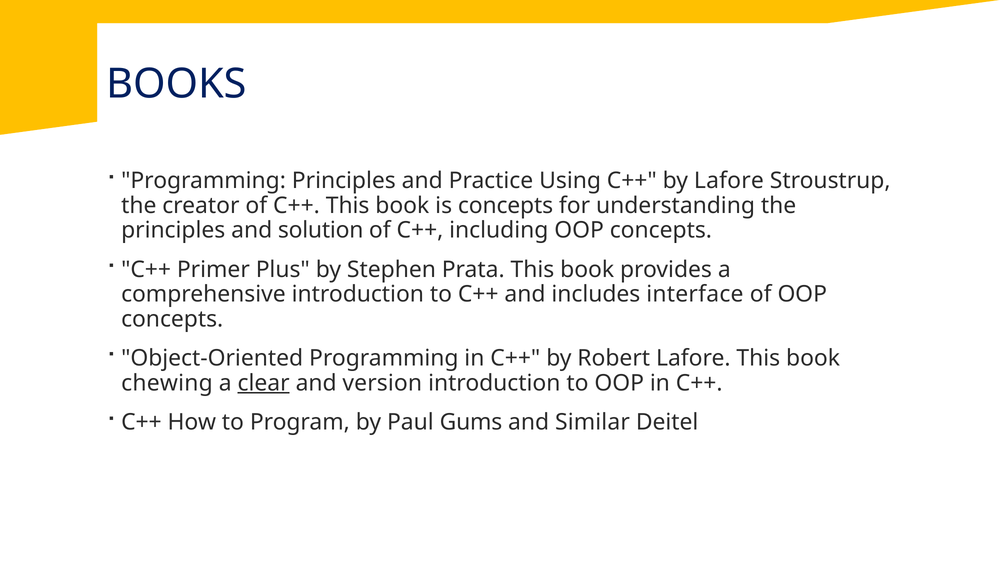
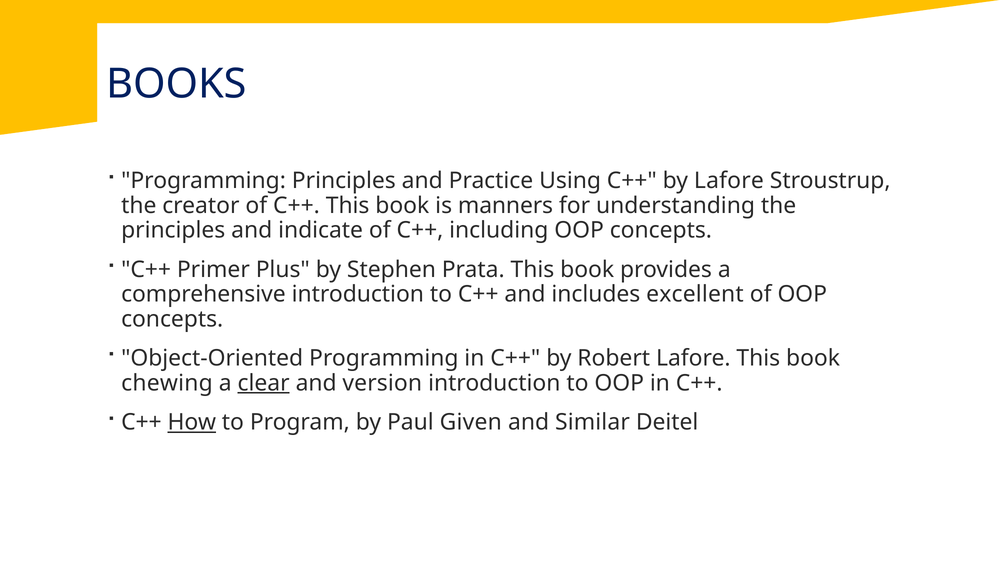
is concepts: concepts -> manners (506, 206)
solution: solution -> indicate (321, 230)
interface: interface -> excellent (695, 295)
How underline: none -> present (192, 423)
Gums: Gums -> Given (471, 423)
